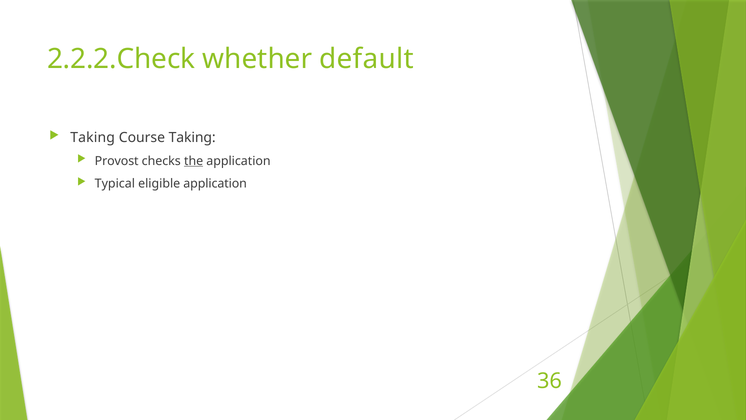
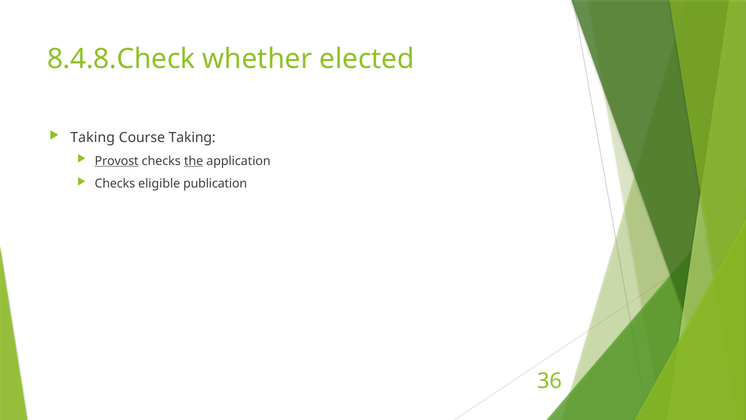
2.2.2.Check: 2.2.2.Check -> 8.4.8.Check (121, 59)
default: default -> elected (367, 59)
Provost underline: none -> present (117, 161)
Typical: Typical -> Checks (115, 184)
eligible application: application -> publication (215, 184)
